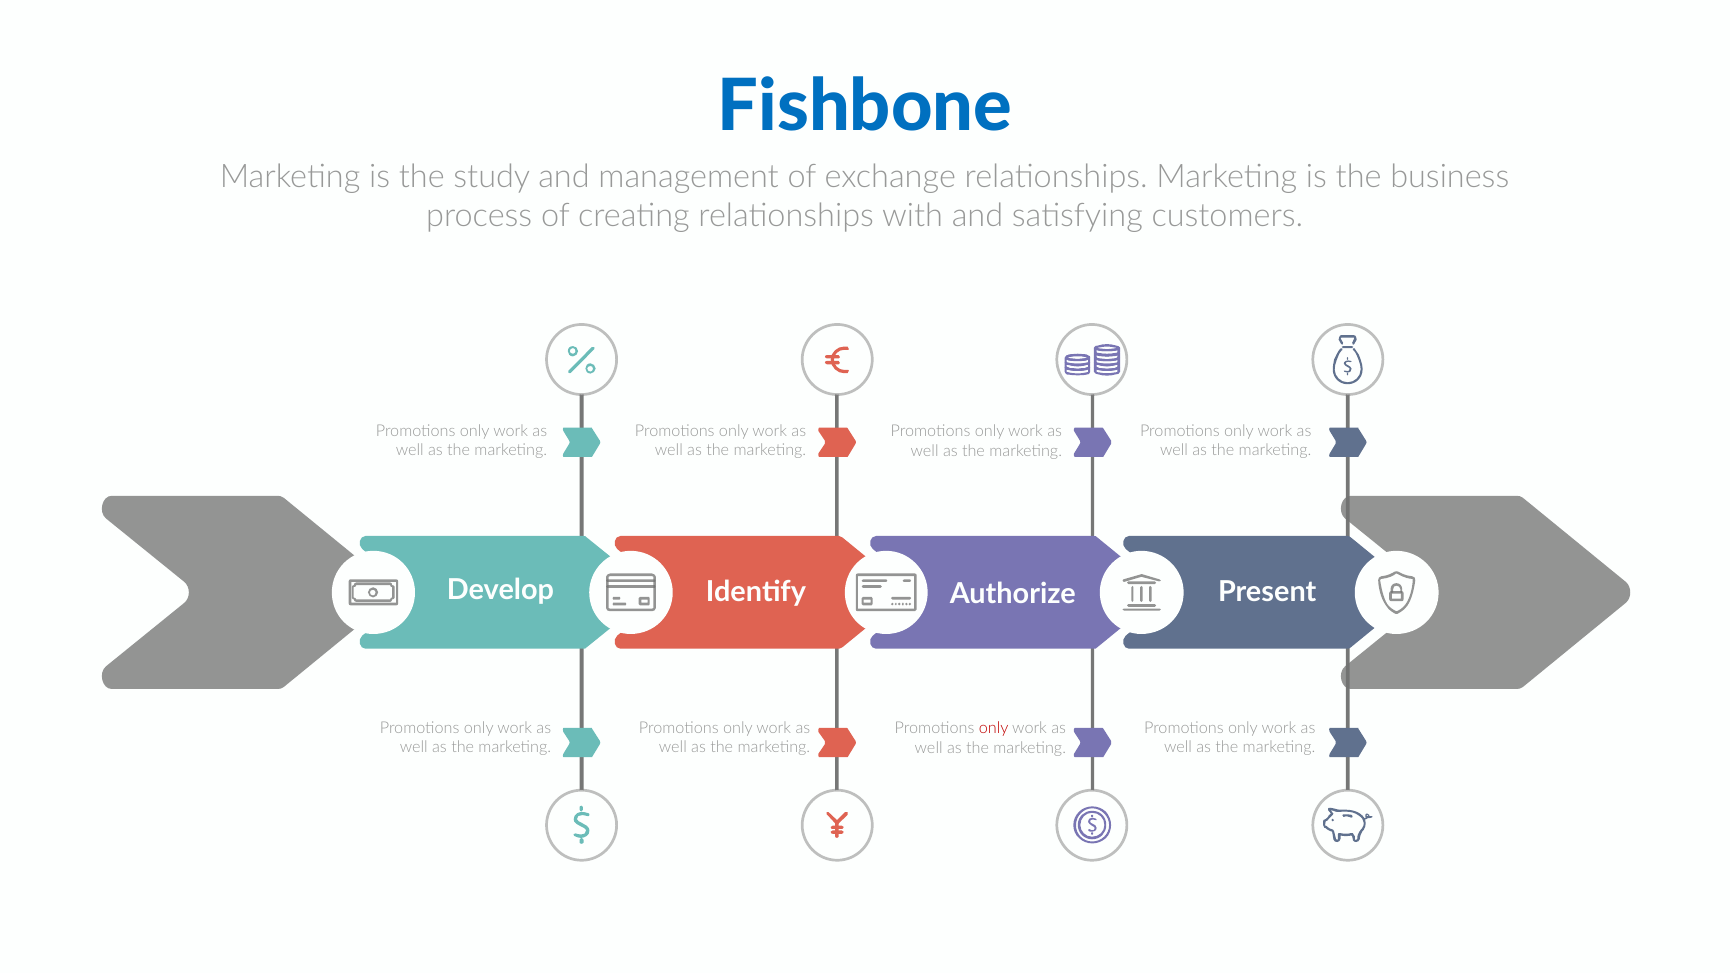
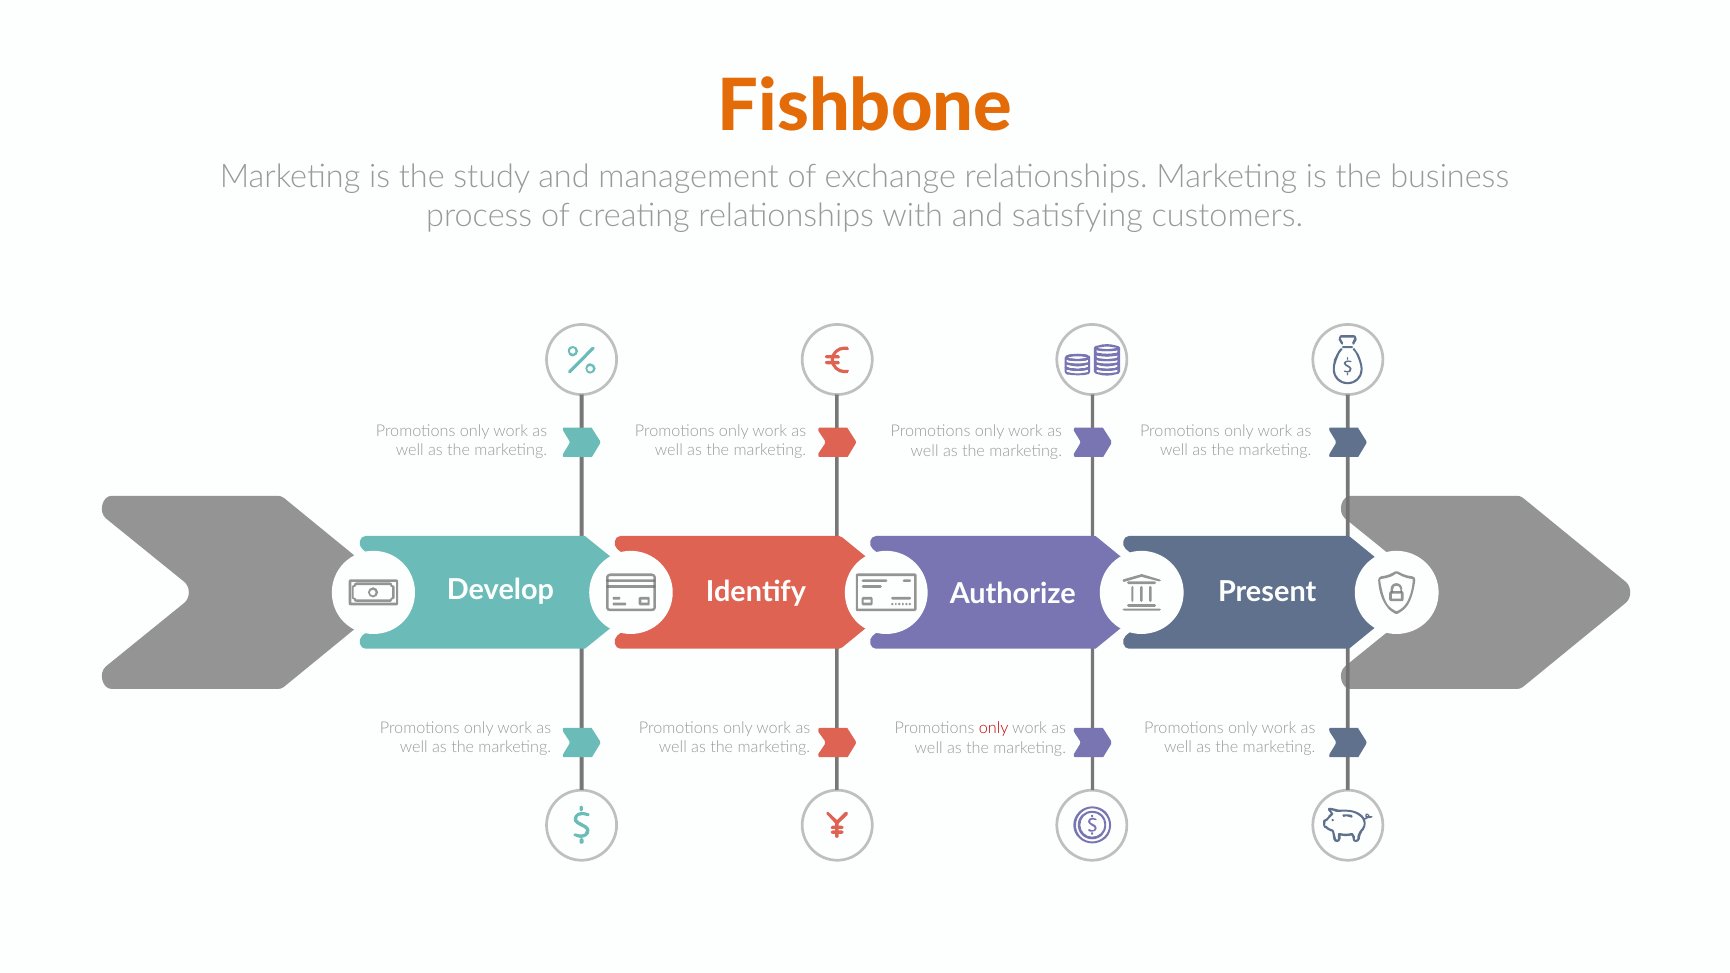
Fishbone colour: blue -> orange (865, 107)
